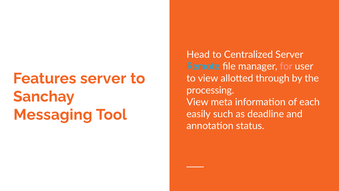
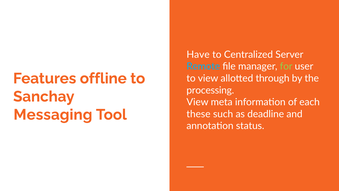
Head: Head -> Have (198, 54)
for colour: pink -> light green (286, 66)
Features server: server -> offline (103, 78)
easily: easily -> these (198, 114)
